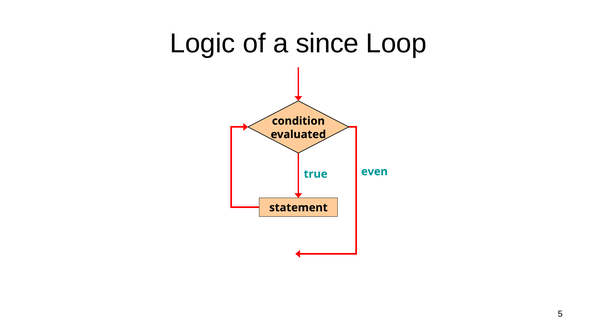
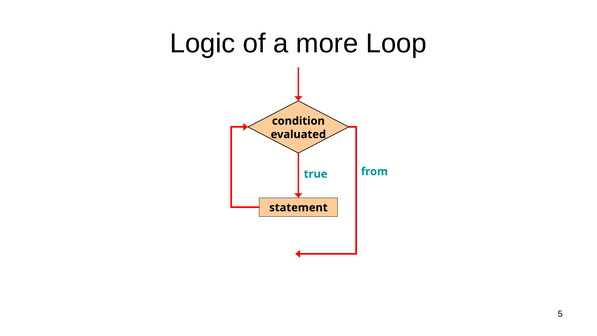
since: since -> more (327, 43)
even: even -> from (374, 171)
